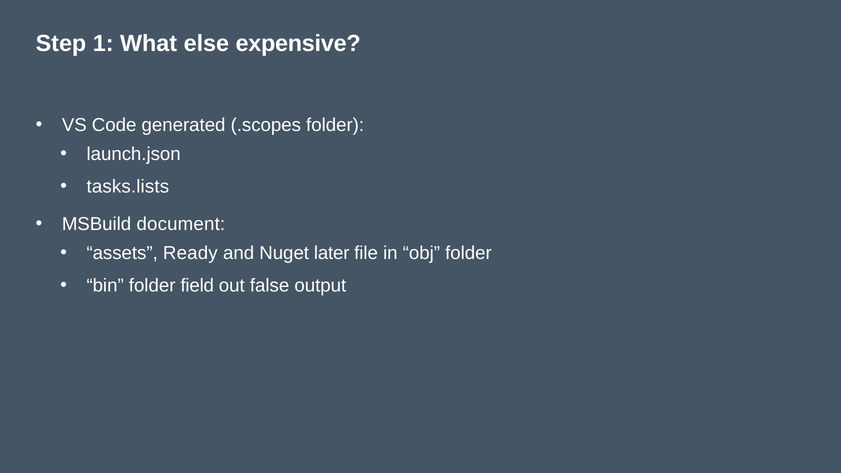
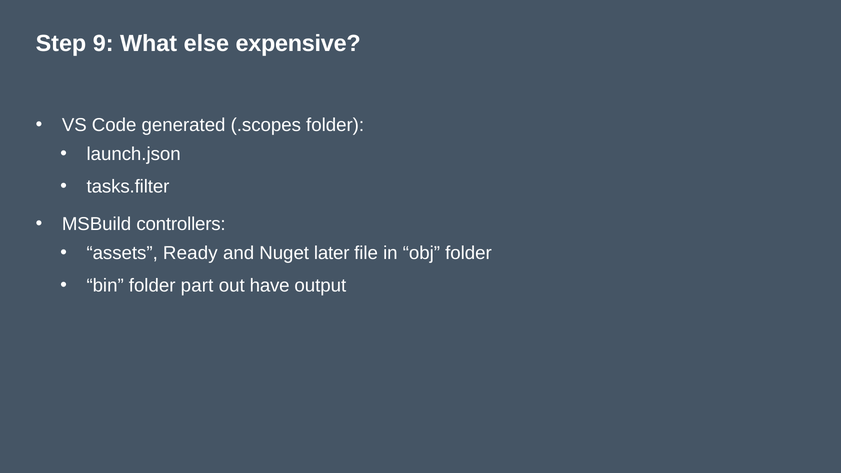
1: 1 -> 9 (103, 43)
tasks.lists: tasks.lists -> tasks.filter (128, 187)
document: document -> controllers (181, 224)
field: field -> part (197, 286)
false: false -> have (270, 286)
